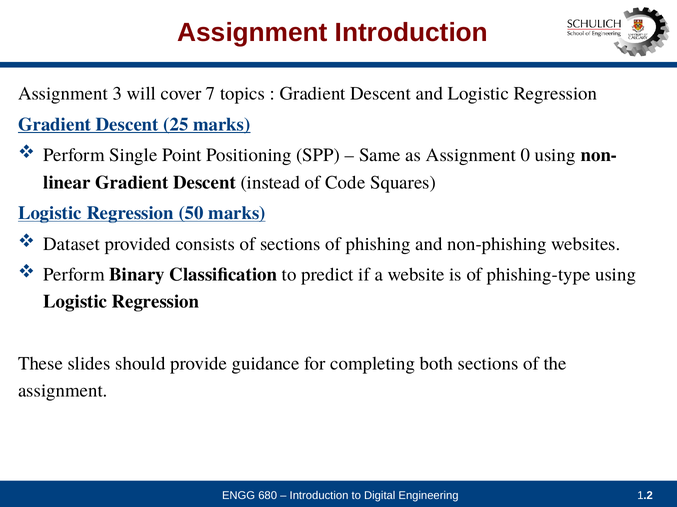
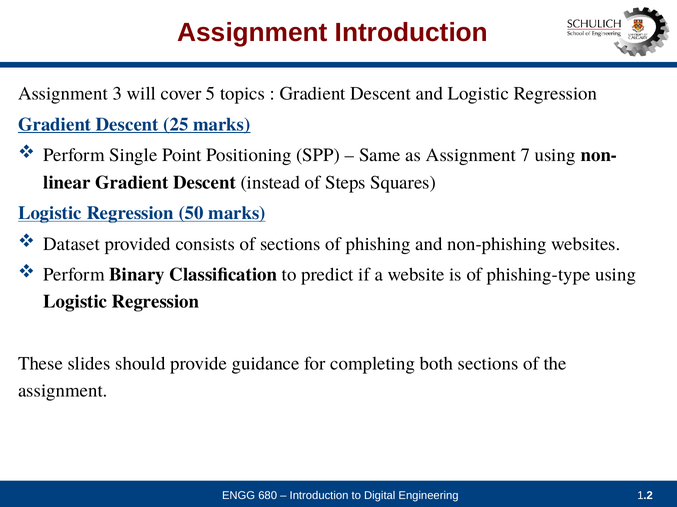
7: 7 -> 5 (211, 94)
0: 0 -> 7 (525, 156)
Code: Code -> Steps (345, 183)
